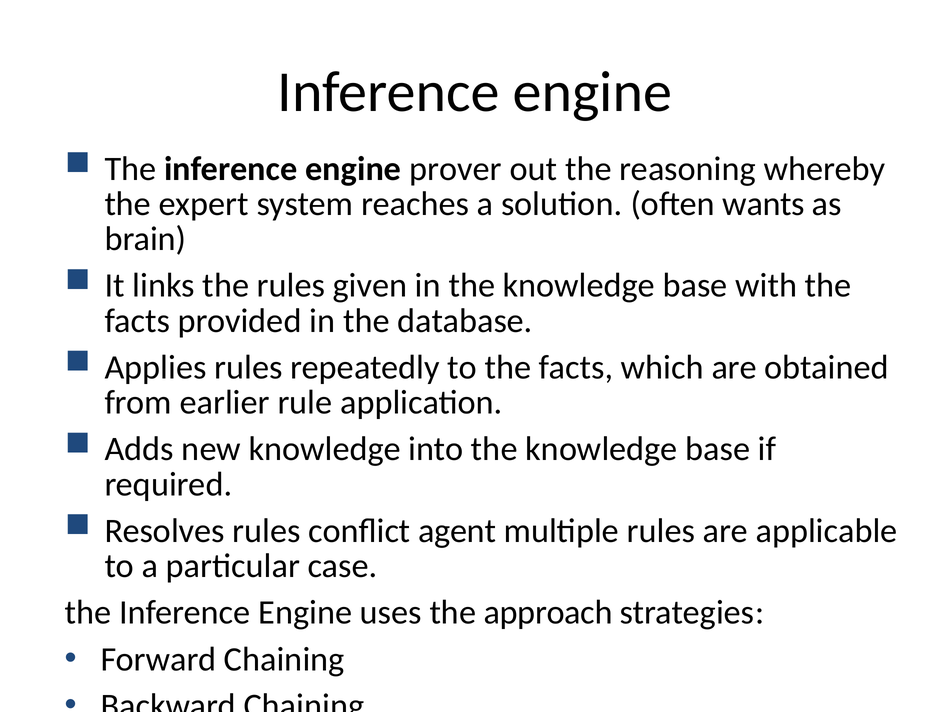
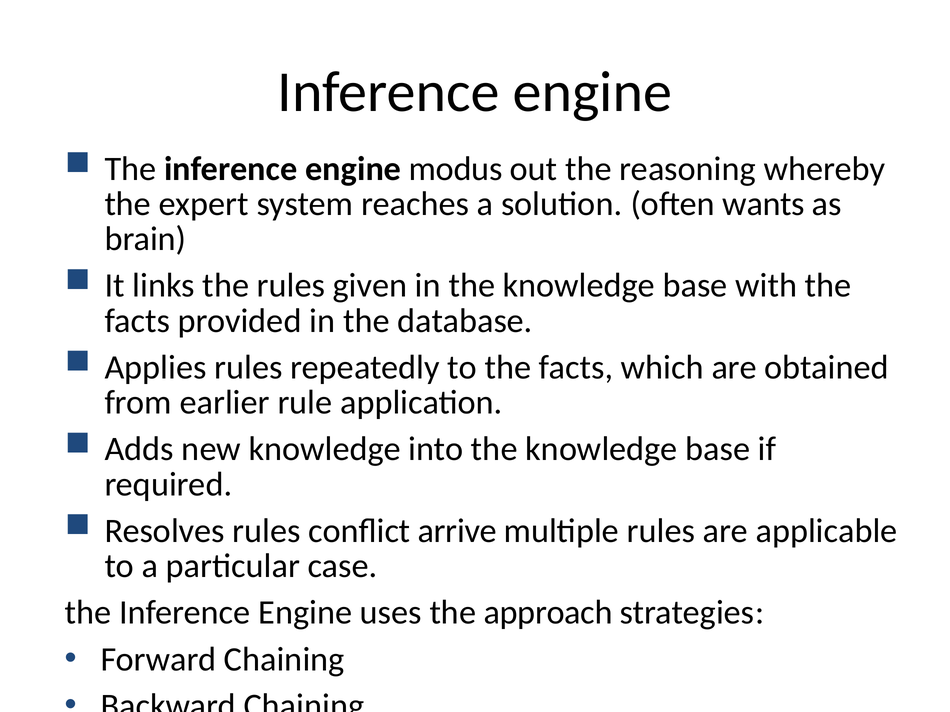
prover: prover -> modus (456, 169)
agent: agent -> arrive (457, 531)
